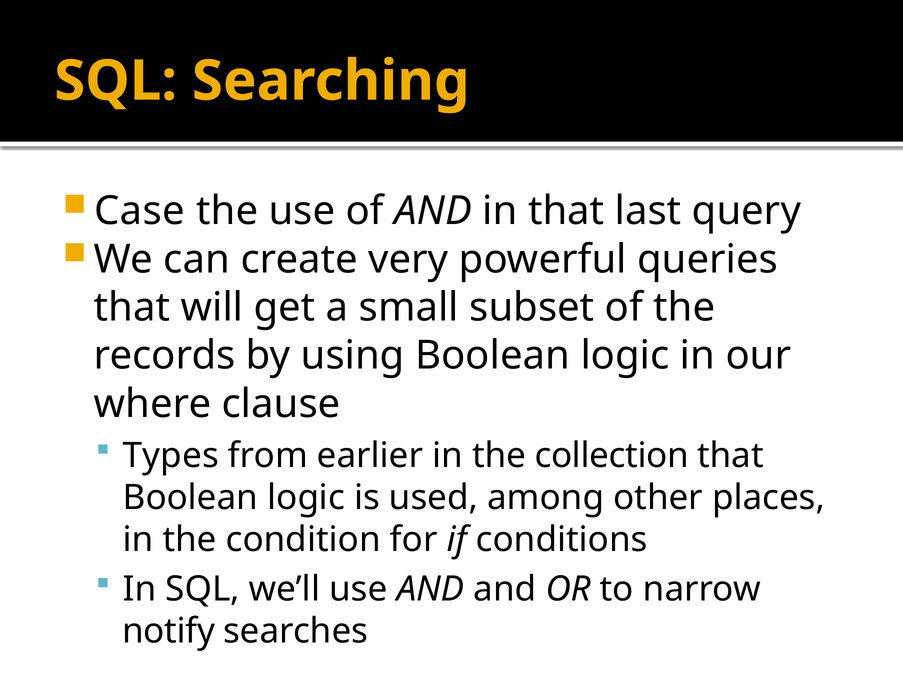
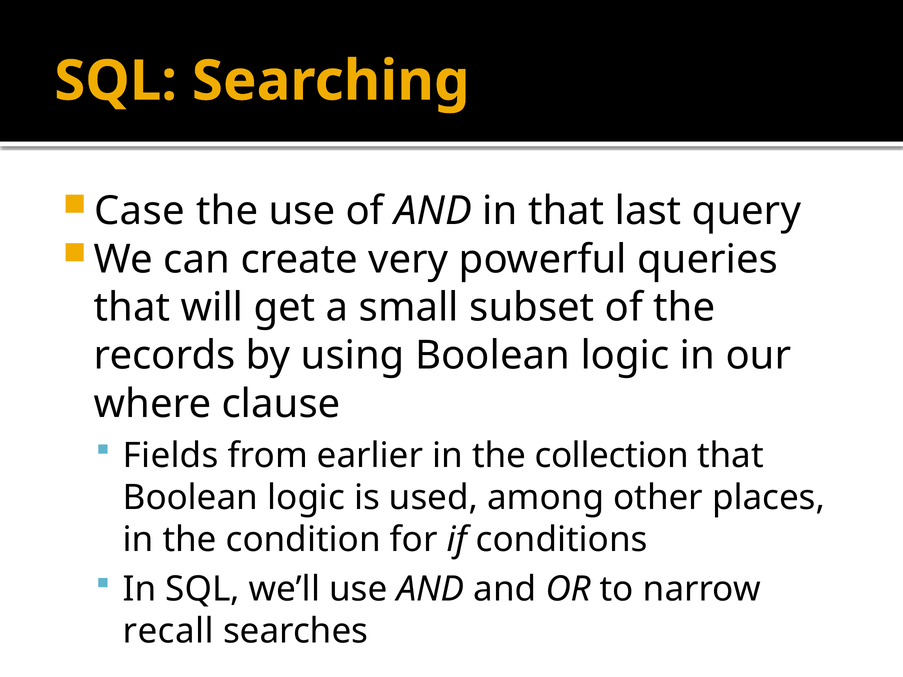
Types: Types -> Fields (171, 456)
notify: notify -> recall (168, 631)
